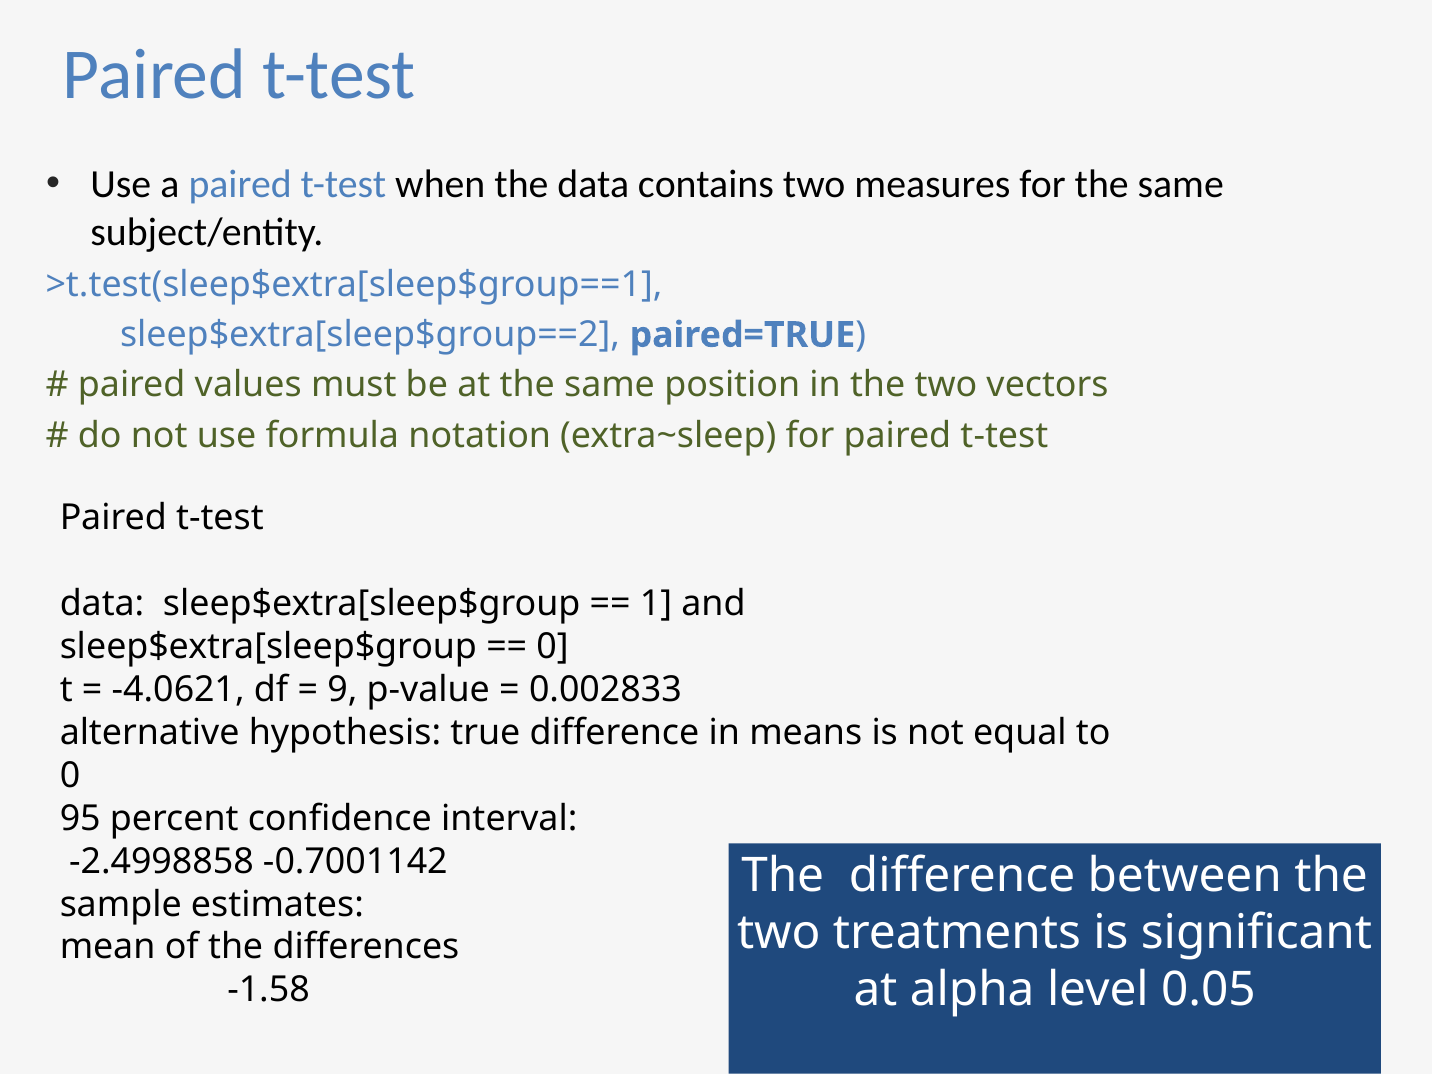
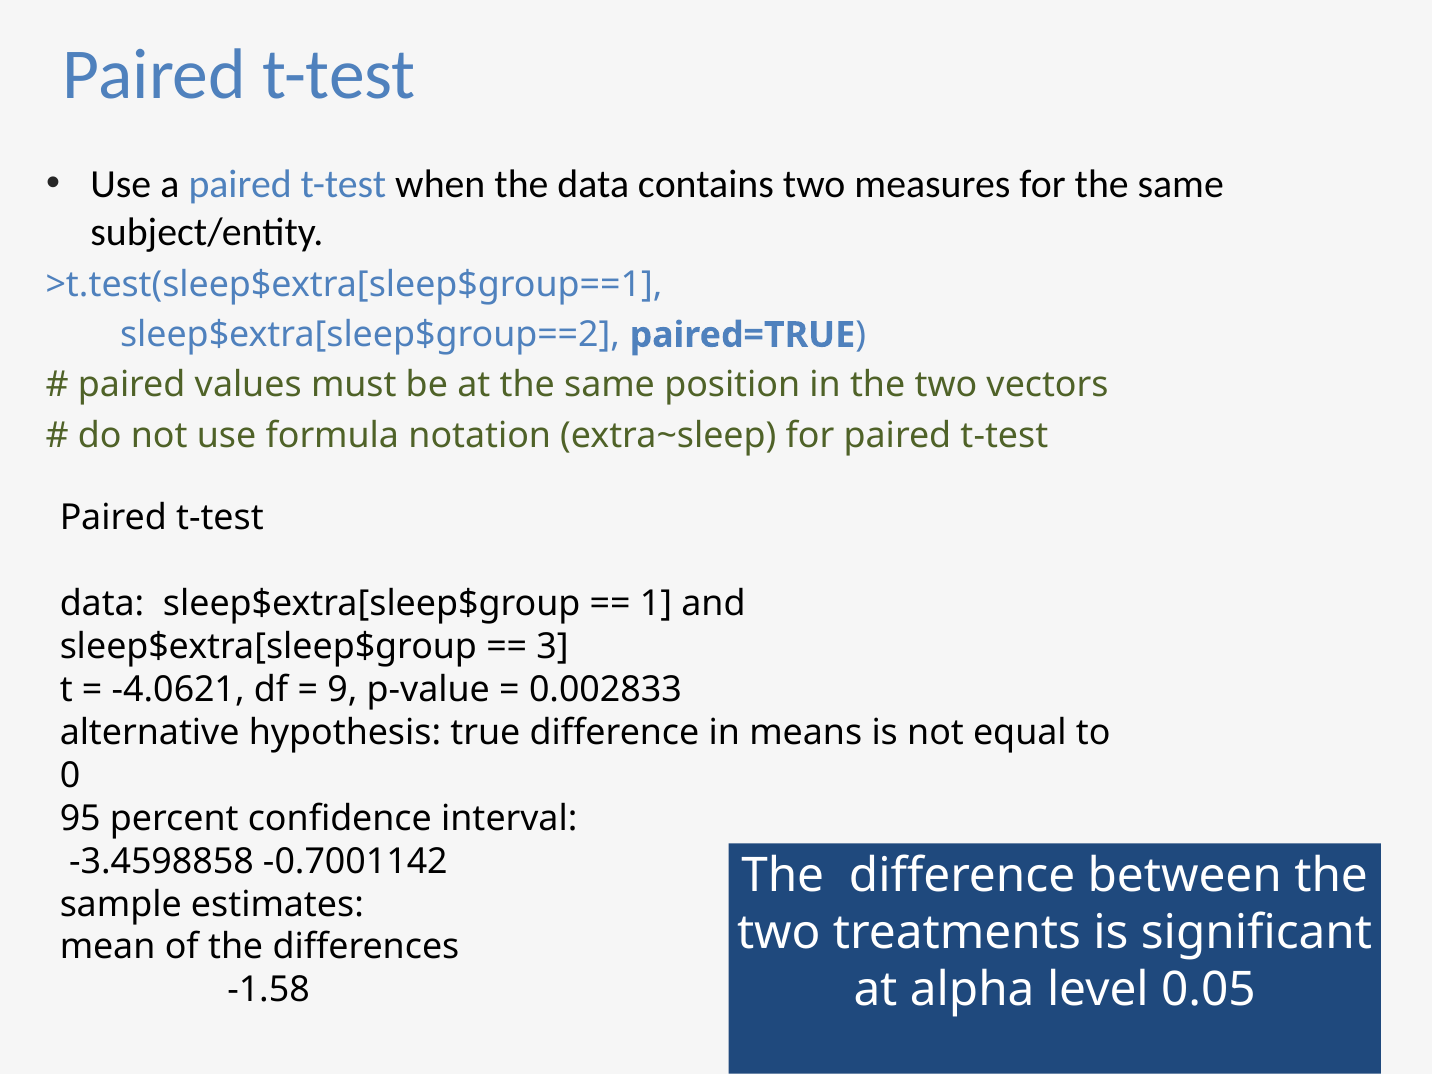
0: 0 -> 3 (553, 646)
-2.4998858: -2.4998858 -> -3.4598858 (161, 861)
